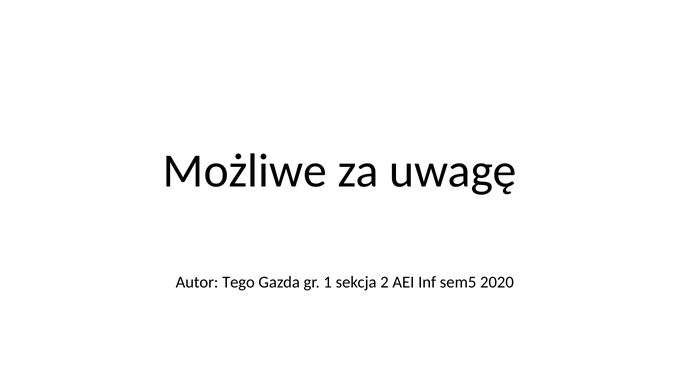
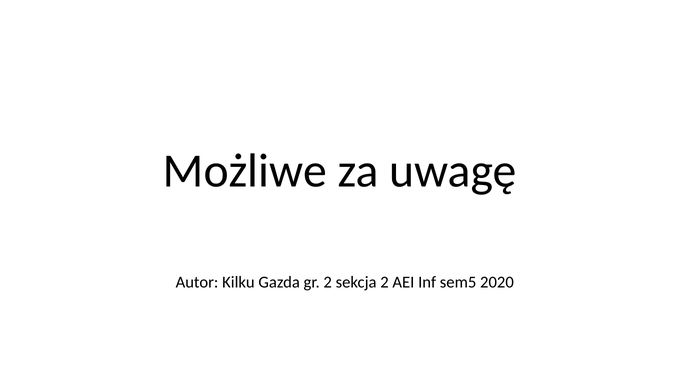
Tego: Tego -> Kilku (238, 282)
gr 1: 1 -> 2 (328, 282)
